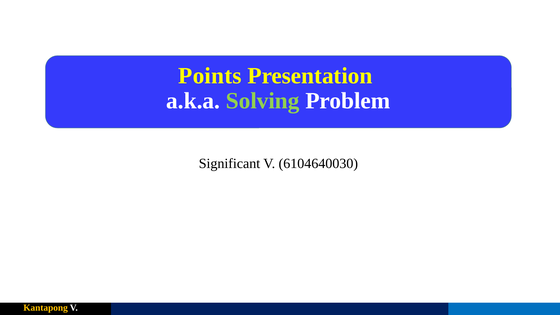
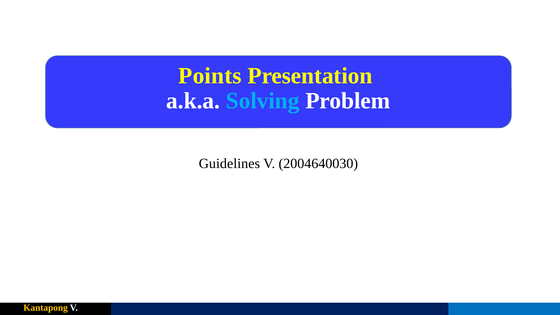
Solving colour: light green -> light blue (263, 101)
Significant: Significant -> Guidelines (229, 163)
6104640030: 6104640030 -> 2004640030 (318, 163)
